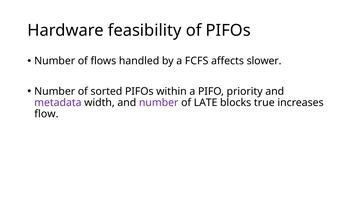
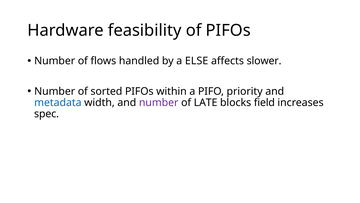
FCFS: FCFS -> ELSE (197, 61)
metadata colour: purple -> blue (58, 102)
true: true -> field (264, 102)
flow: flow -> spec (47, 114)
